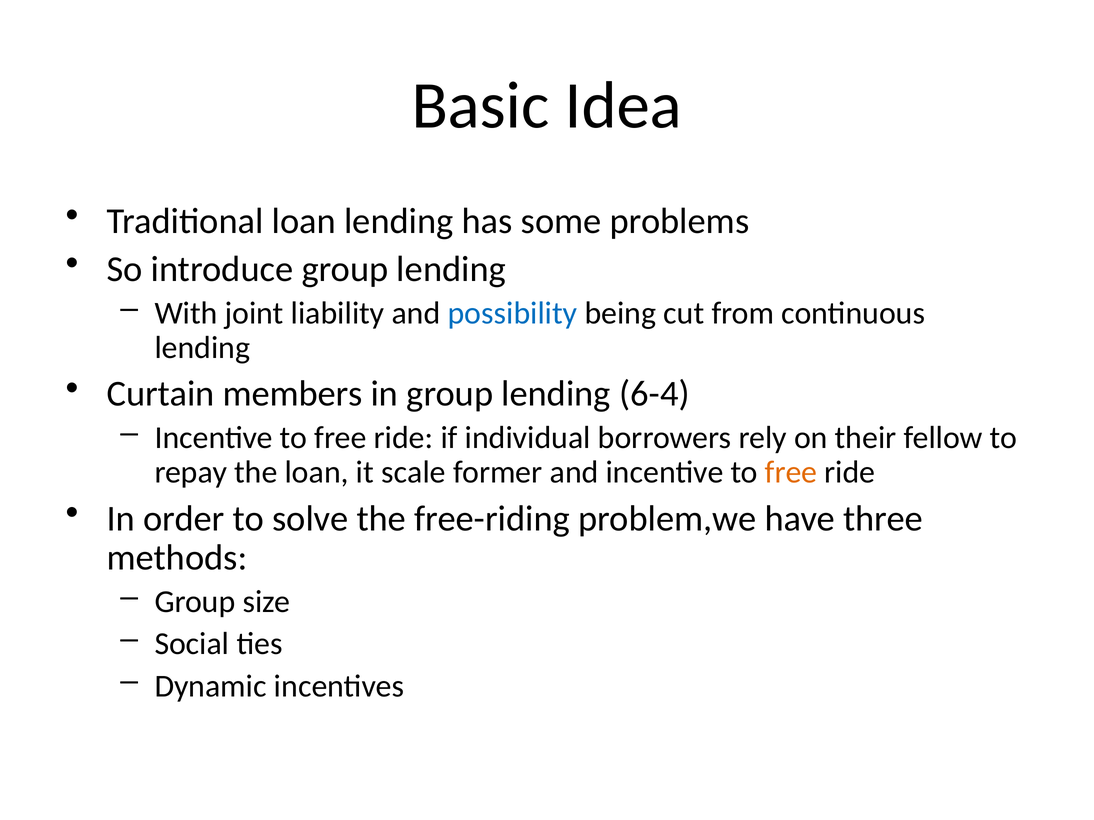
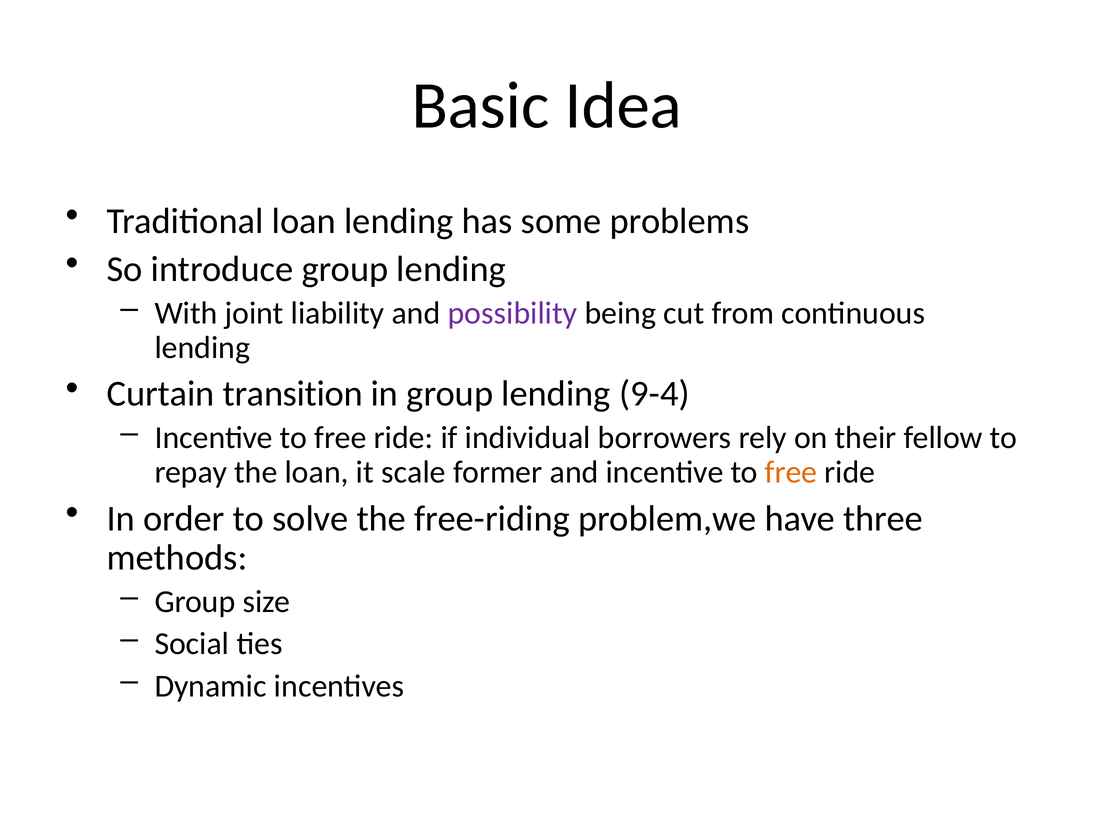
possibility colour: blue -> purple (513, 313)
members: members -> transition (293, 394)
6-4: 6-4 -> 9-4 (655, 394)
